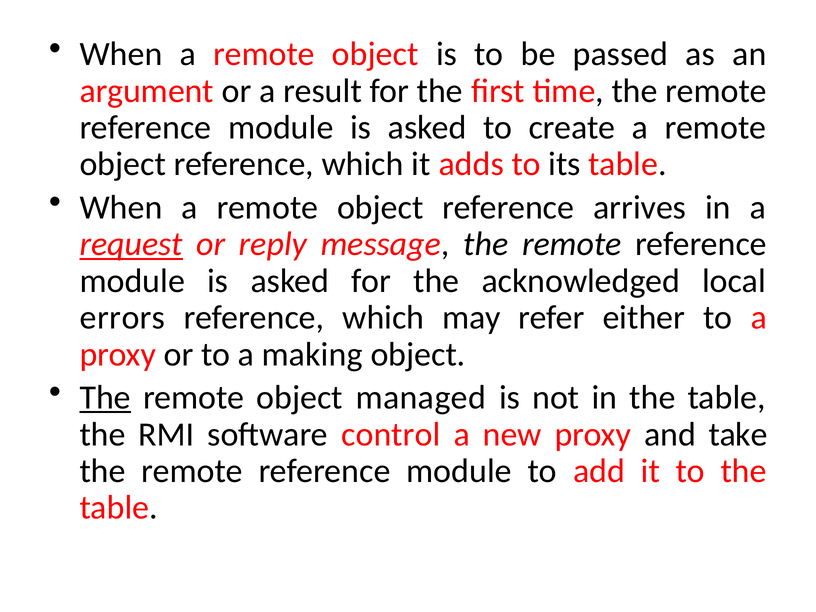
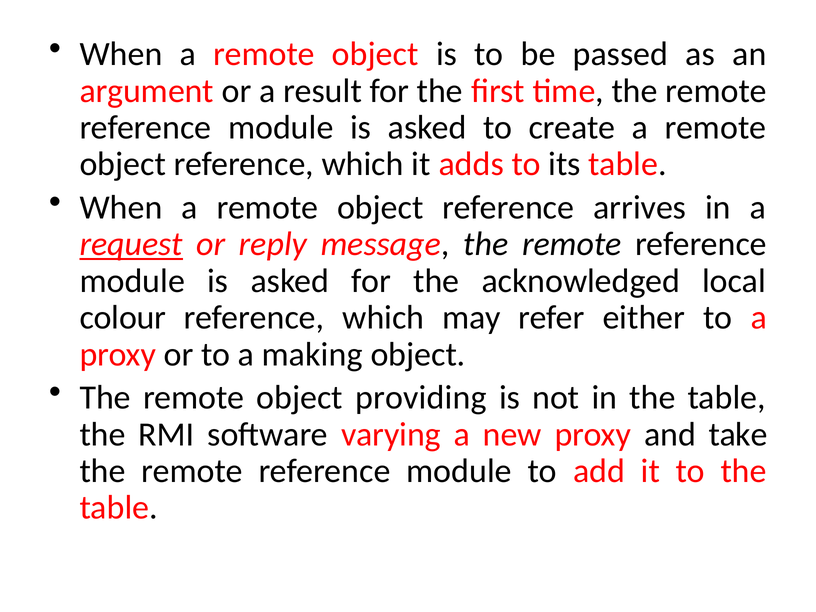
errors: errors -> colour (123, 318)
The underline: present -> none (105, 398)
managed: managed -> providing (421, 398)
control: control -> varying (391, 434)
